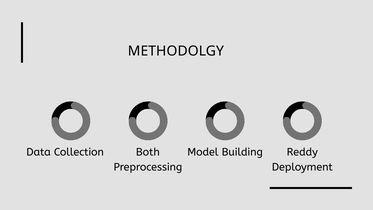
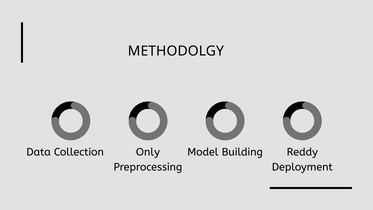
Both: Both -> Only (148, 152)
